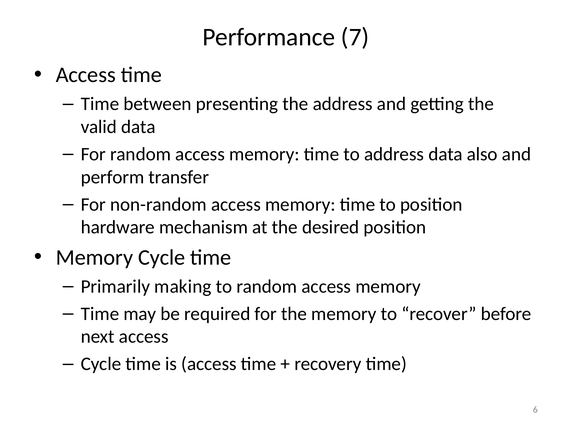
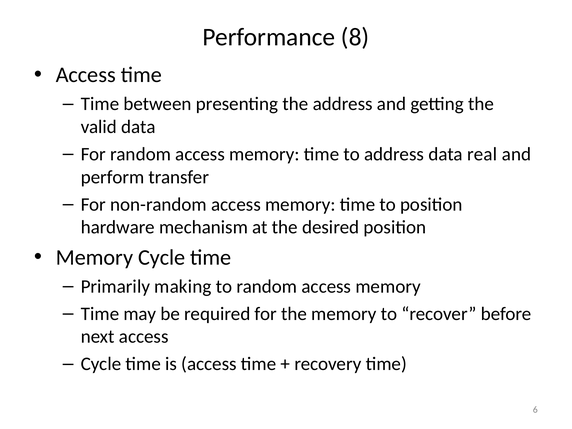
7: 7 -> 8 (355, 37)
also: also -> real (482, 154)
